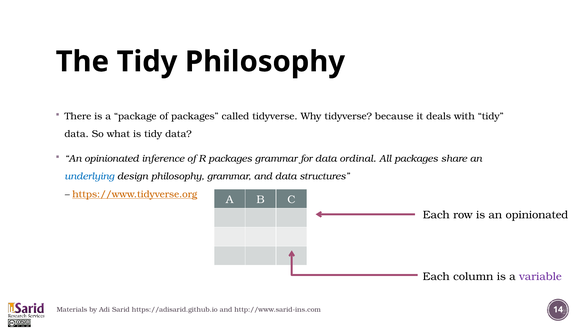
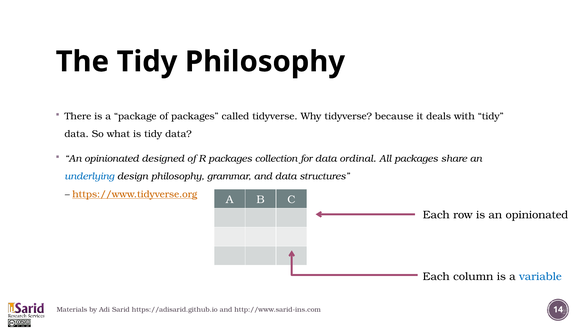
inference: inference -> designed (163, 159)
packages grammar: grammar -> collection (276, 159)
variable colour: purple -> blue (540, 277)
